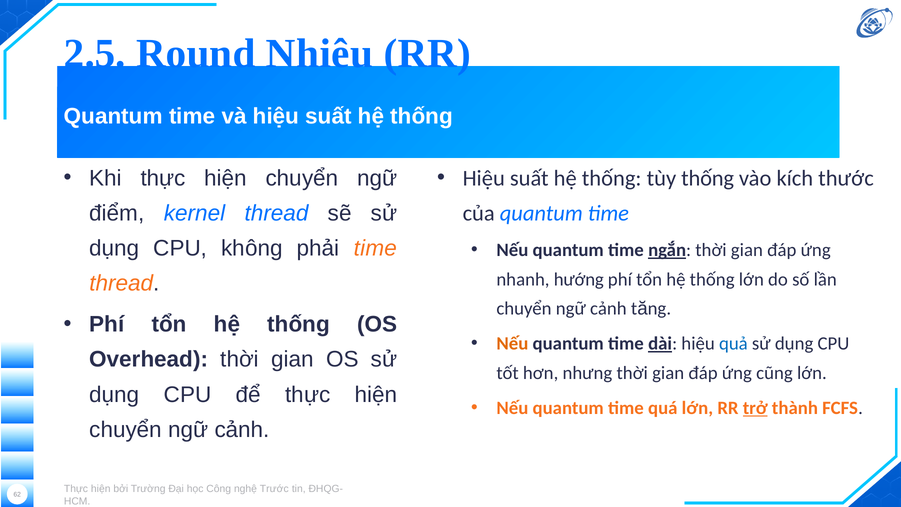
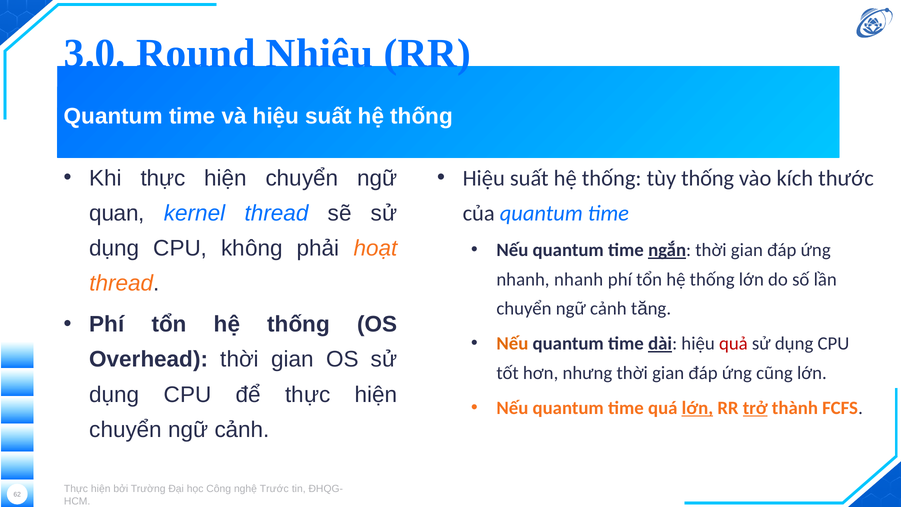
2.5: 2.5 -> 3.0 (95, 53)
điểm: điểm -> quan (117, 213)
phải time: time -> hoạt (375, 248)
nhanh hướng: hướng -> nhanh (579, 279)
quả colour: blue -> red (733, 344)
lớn underline: none -> present (697, 408)
